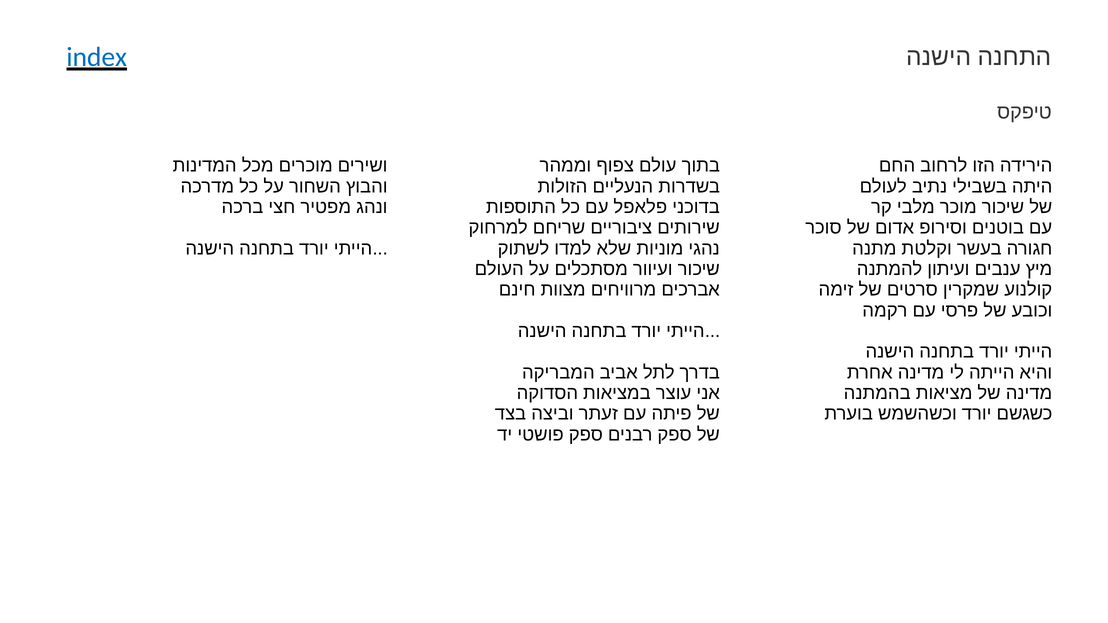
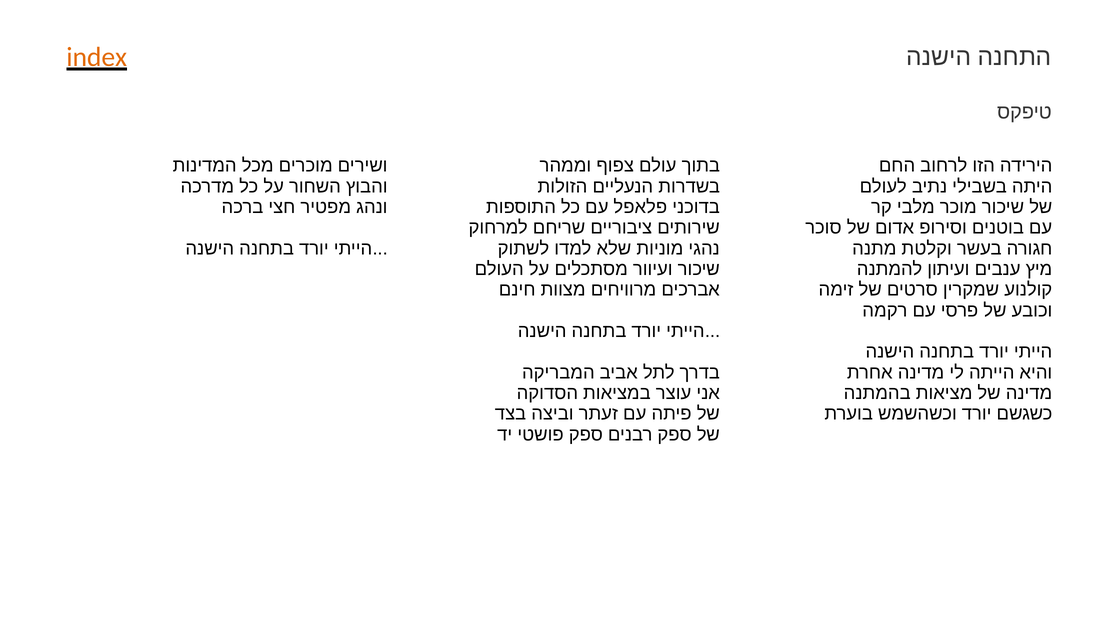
index colour: blue -> orange (97, 57)
